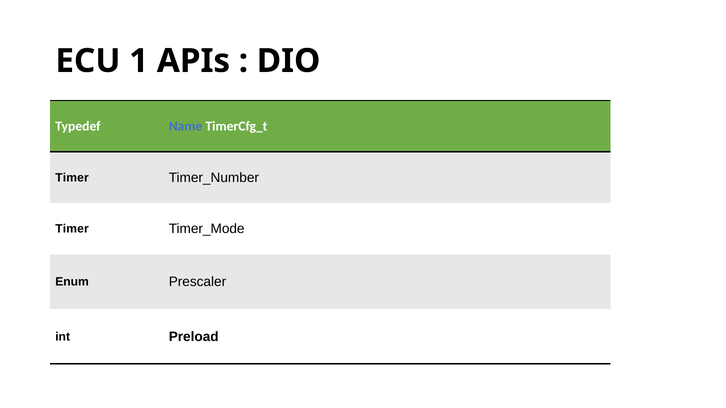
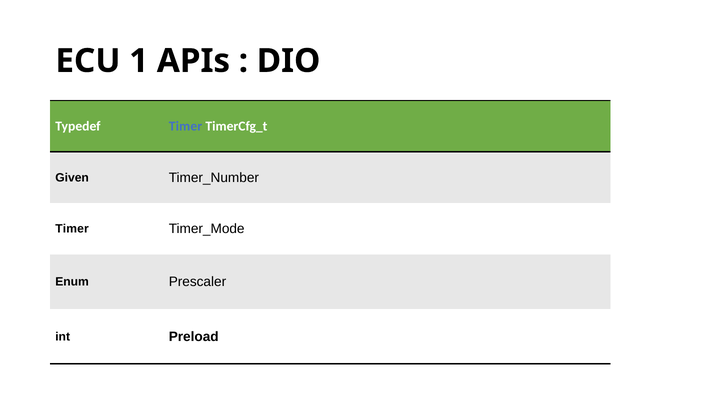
Typedef Name: Name -> Timer (186, 126)
Timer: Timer -> Given (72, 178)
